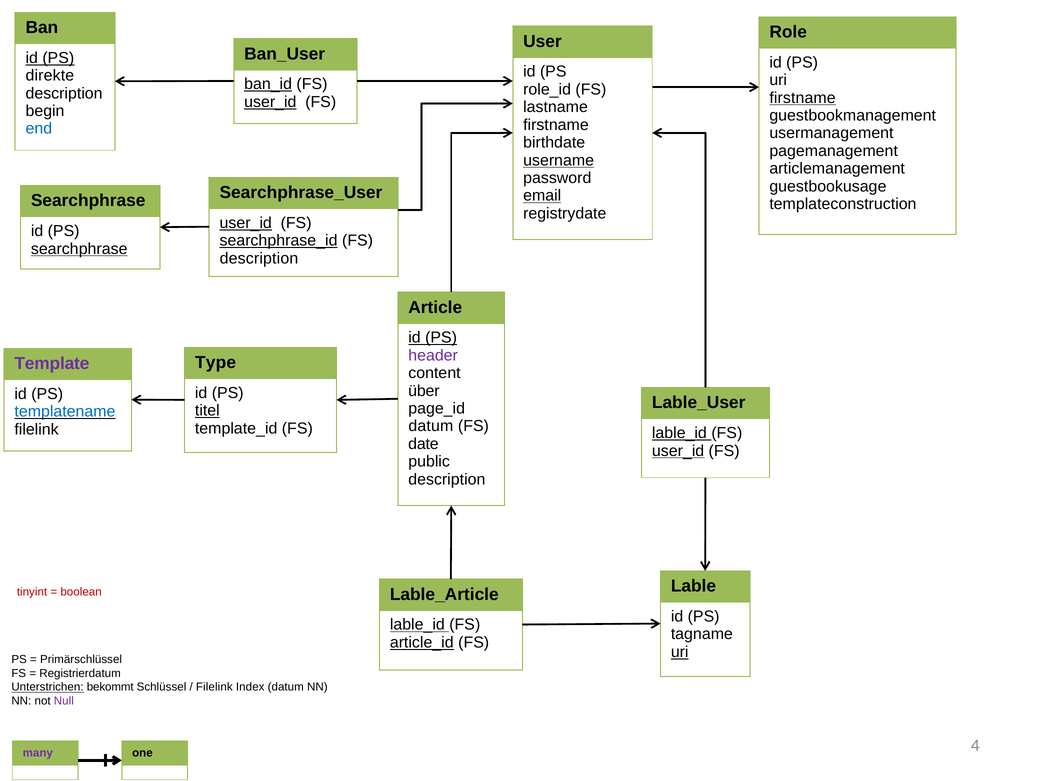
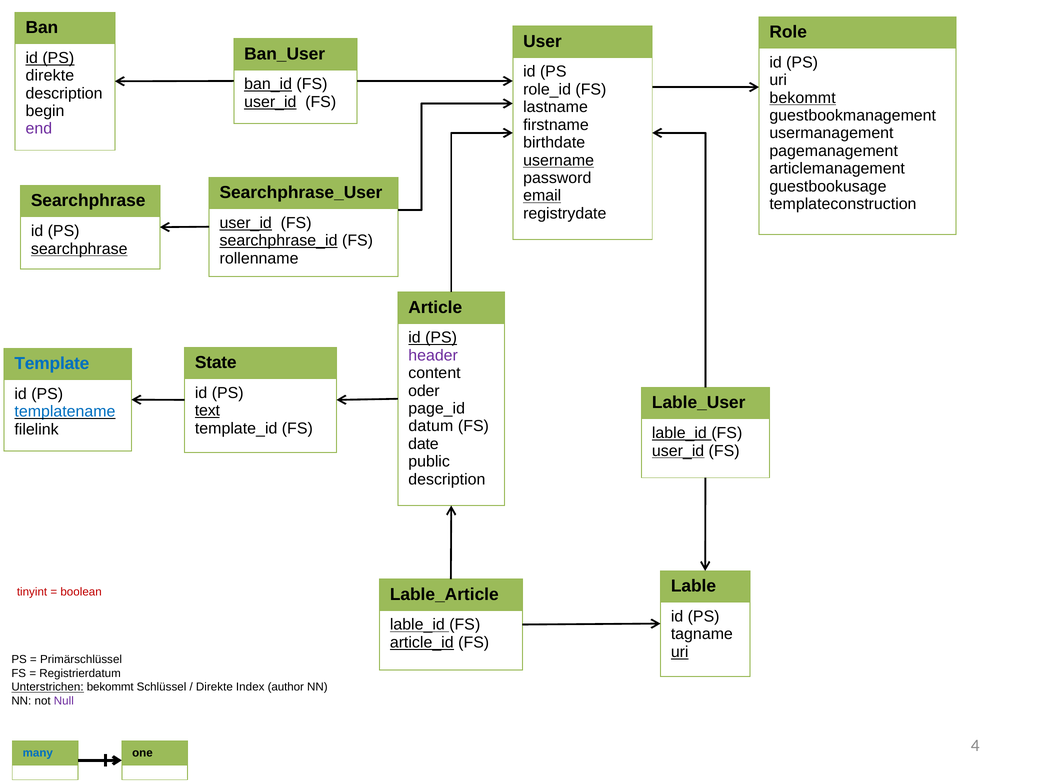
firstname: firstname -> bekommt (803, 98)
end colour: blue -> purple (39, 129)
description: description -> rollenname (259, 258)
Type: Type -> State (216, 363)
Template colour: purple -> blue (52, 364)
über: über -> oder (424, 391)
titel: titel -> text (207, 411)
Filelink: Filelink -> Direkte (214, 688)
Index datum: datum -> author (286, 688)
many colour: purple -> blue (38, 753)
